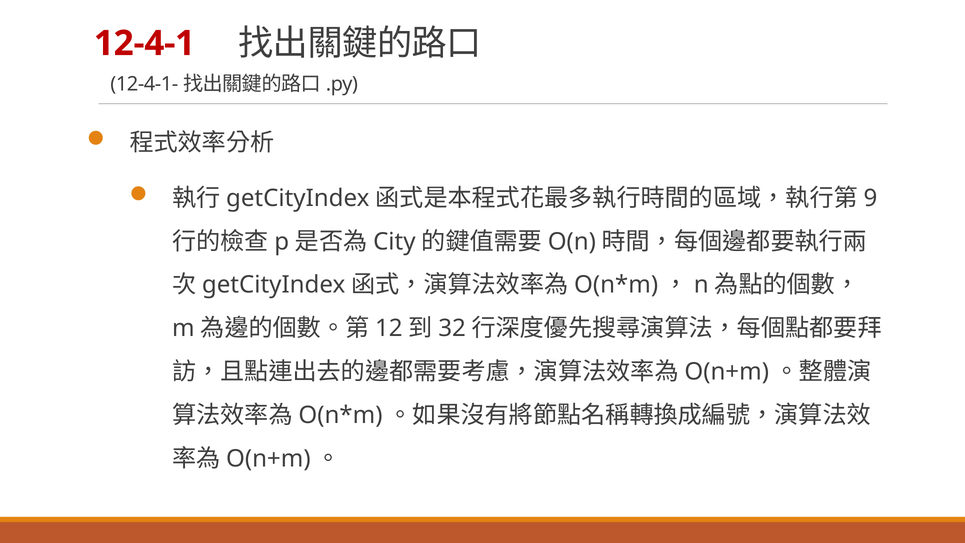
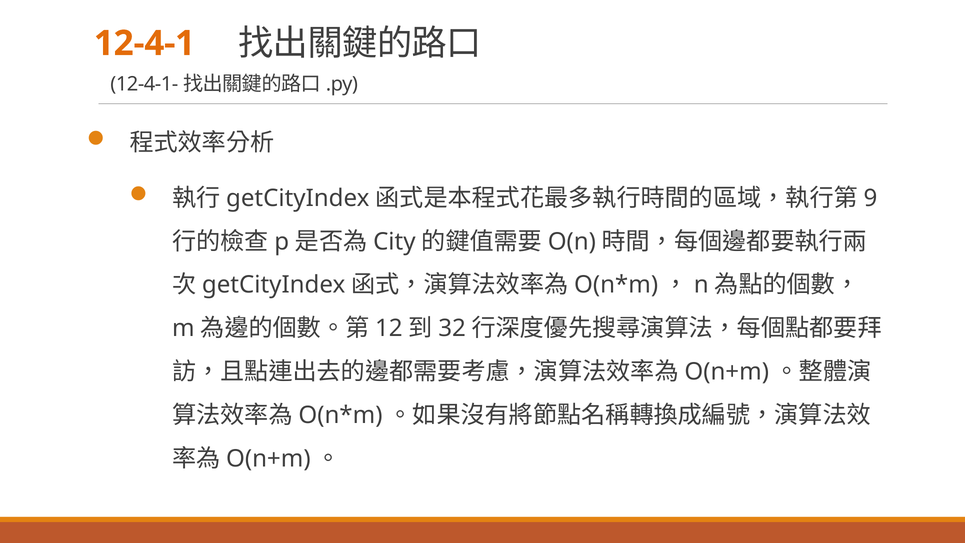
12-4-1 colour: red -> orange (144, 43)
